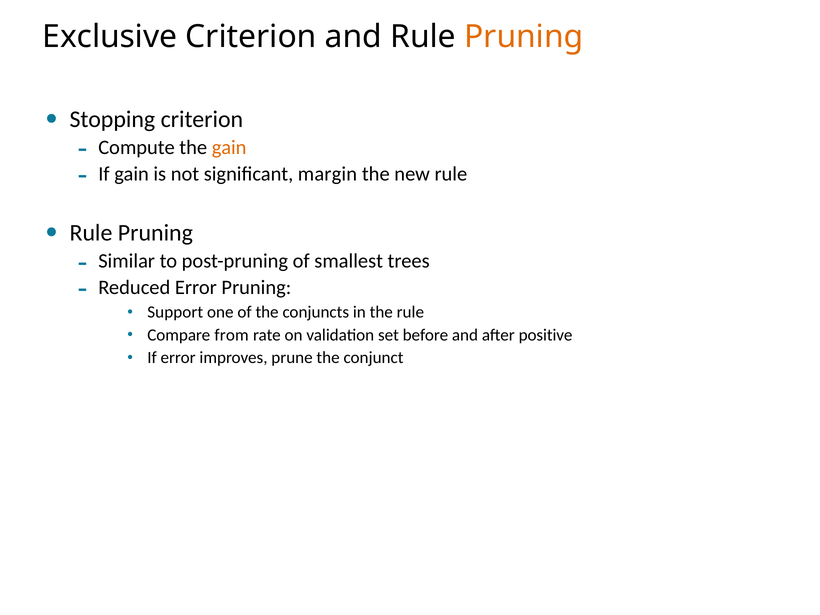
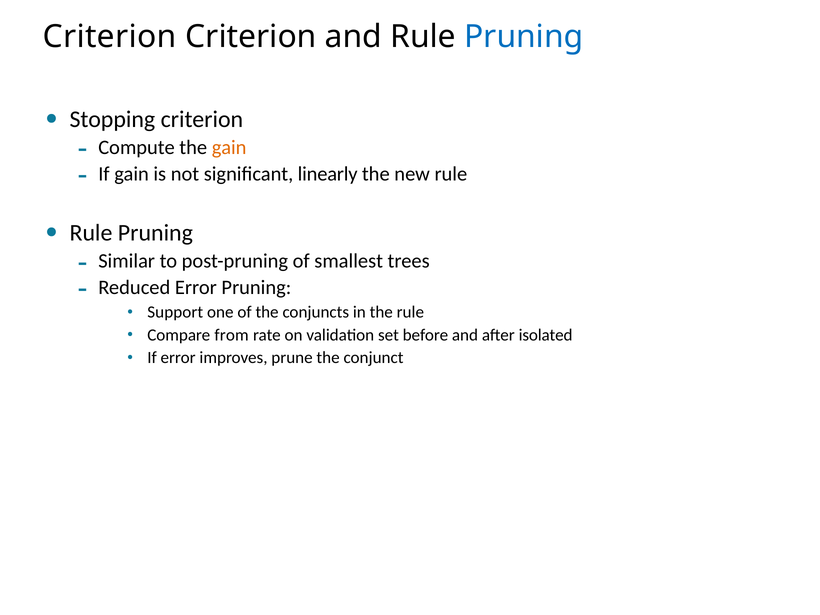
Exclusive: Exclusive -> Criterion (110, 37)
Pruning colour: orange -> blue (524, 37)
margin: margin -> linearly (328, 174)
positive: positive -> isolated (546, 335)
